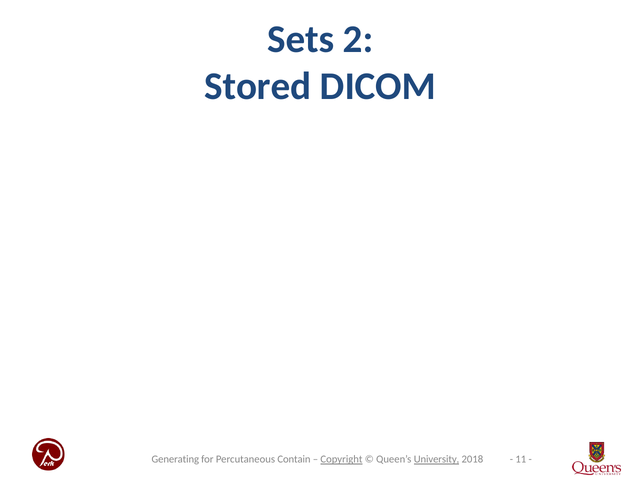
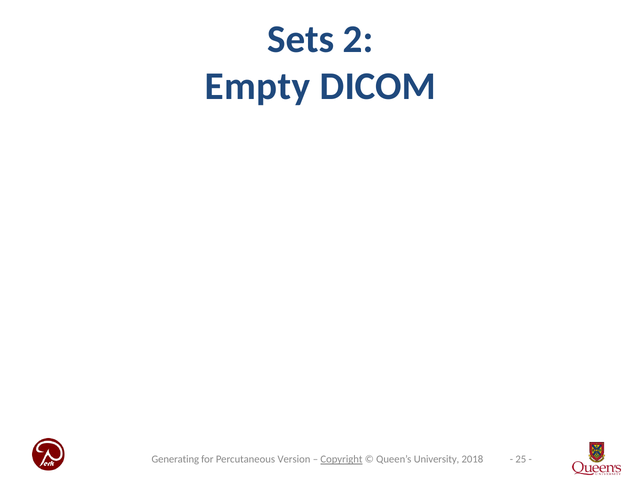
Stored: Stored -> Empty (258, 86)
11: 11 -> 25 (521, 459)
Contain: Contain -> Version (294, 459)
University underline: present -> none (437, 459)
